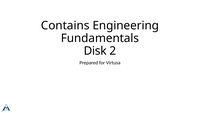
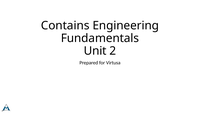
Disk: Disk -> Unit (95, 51)
